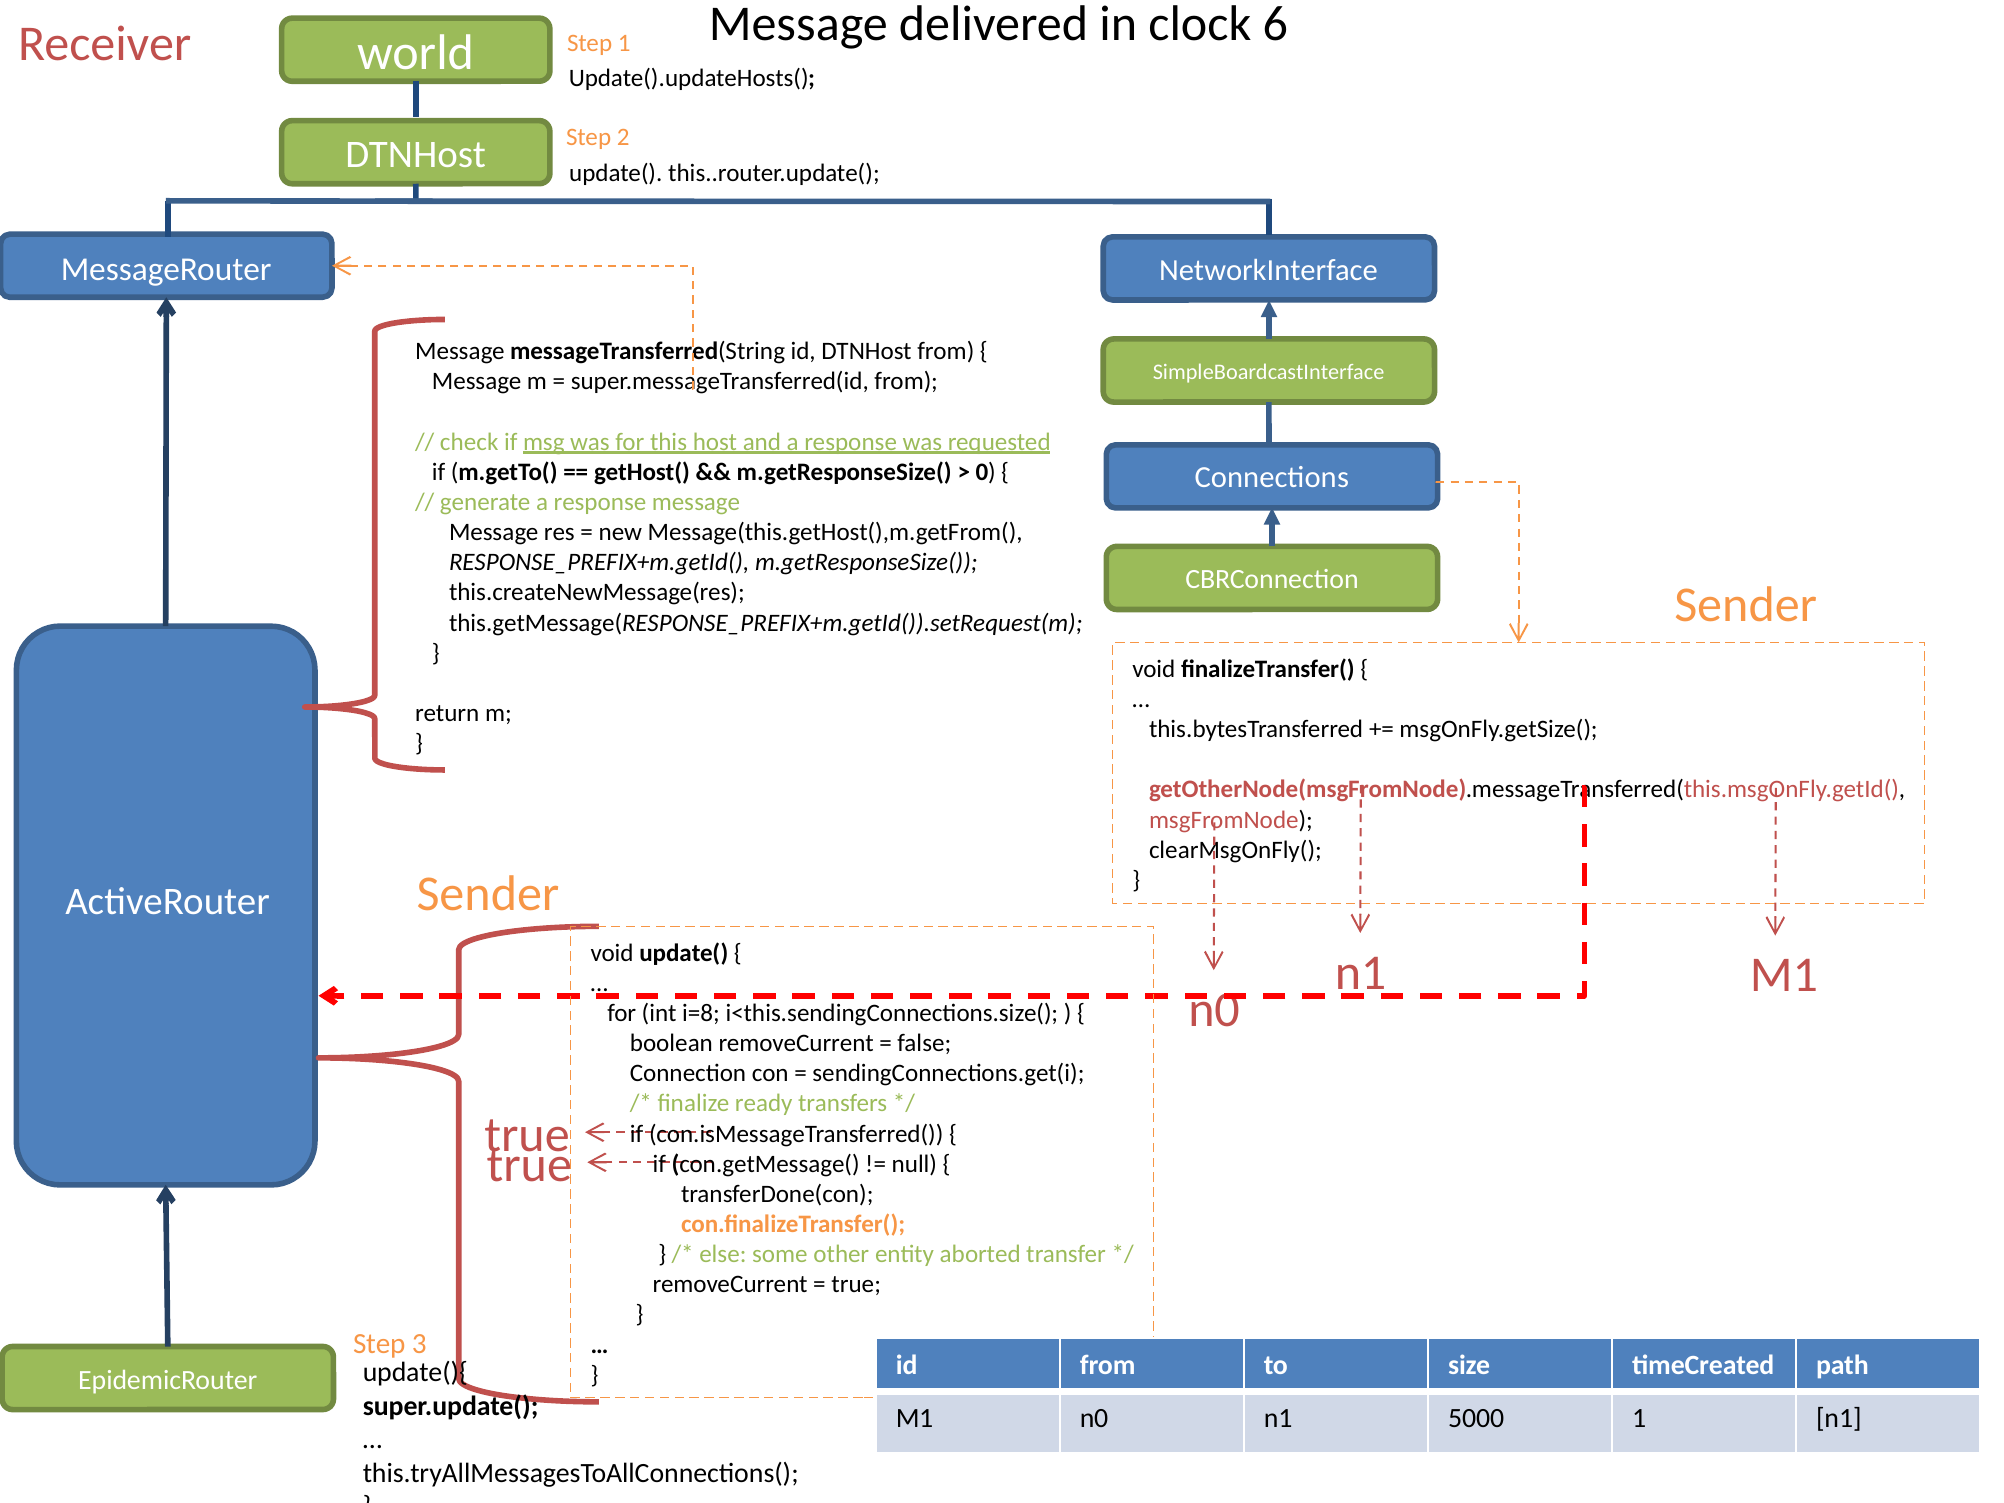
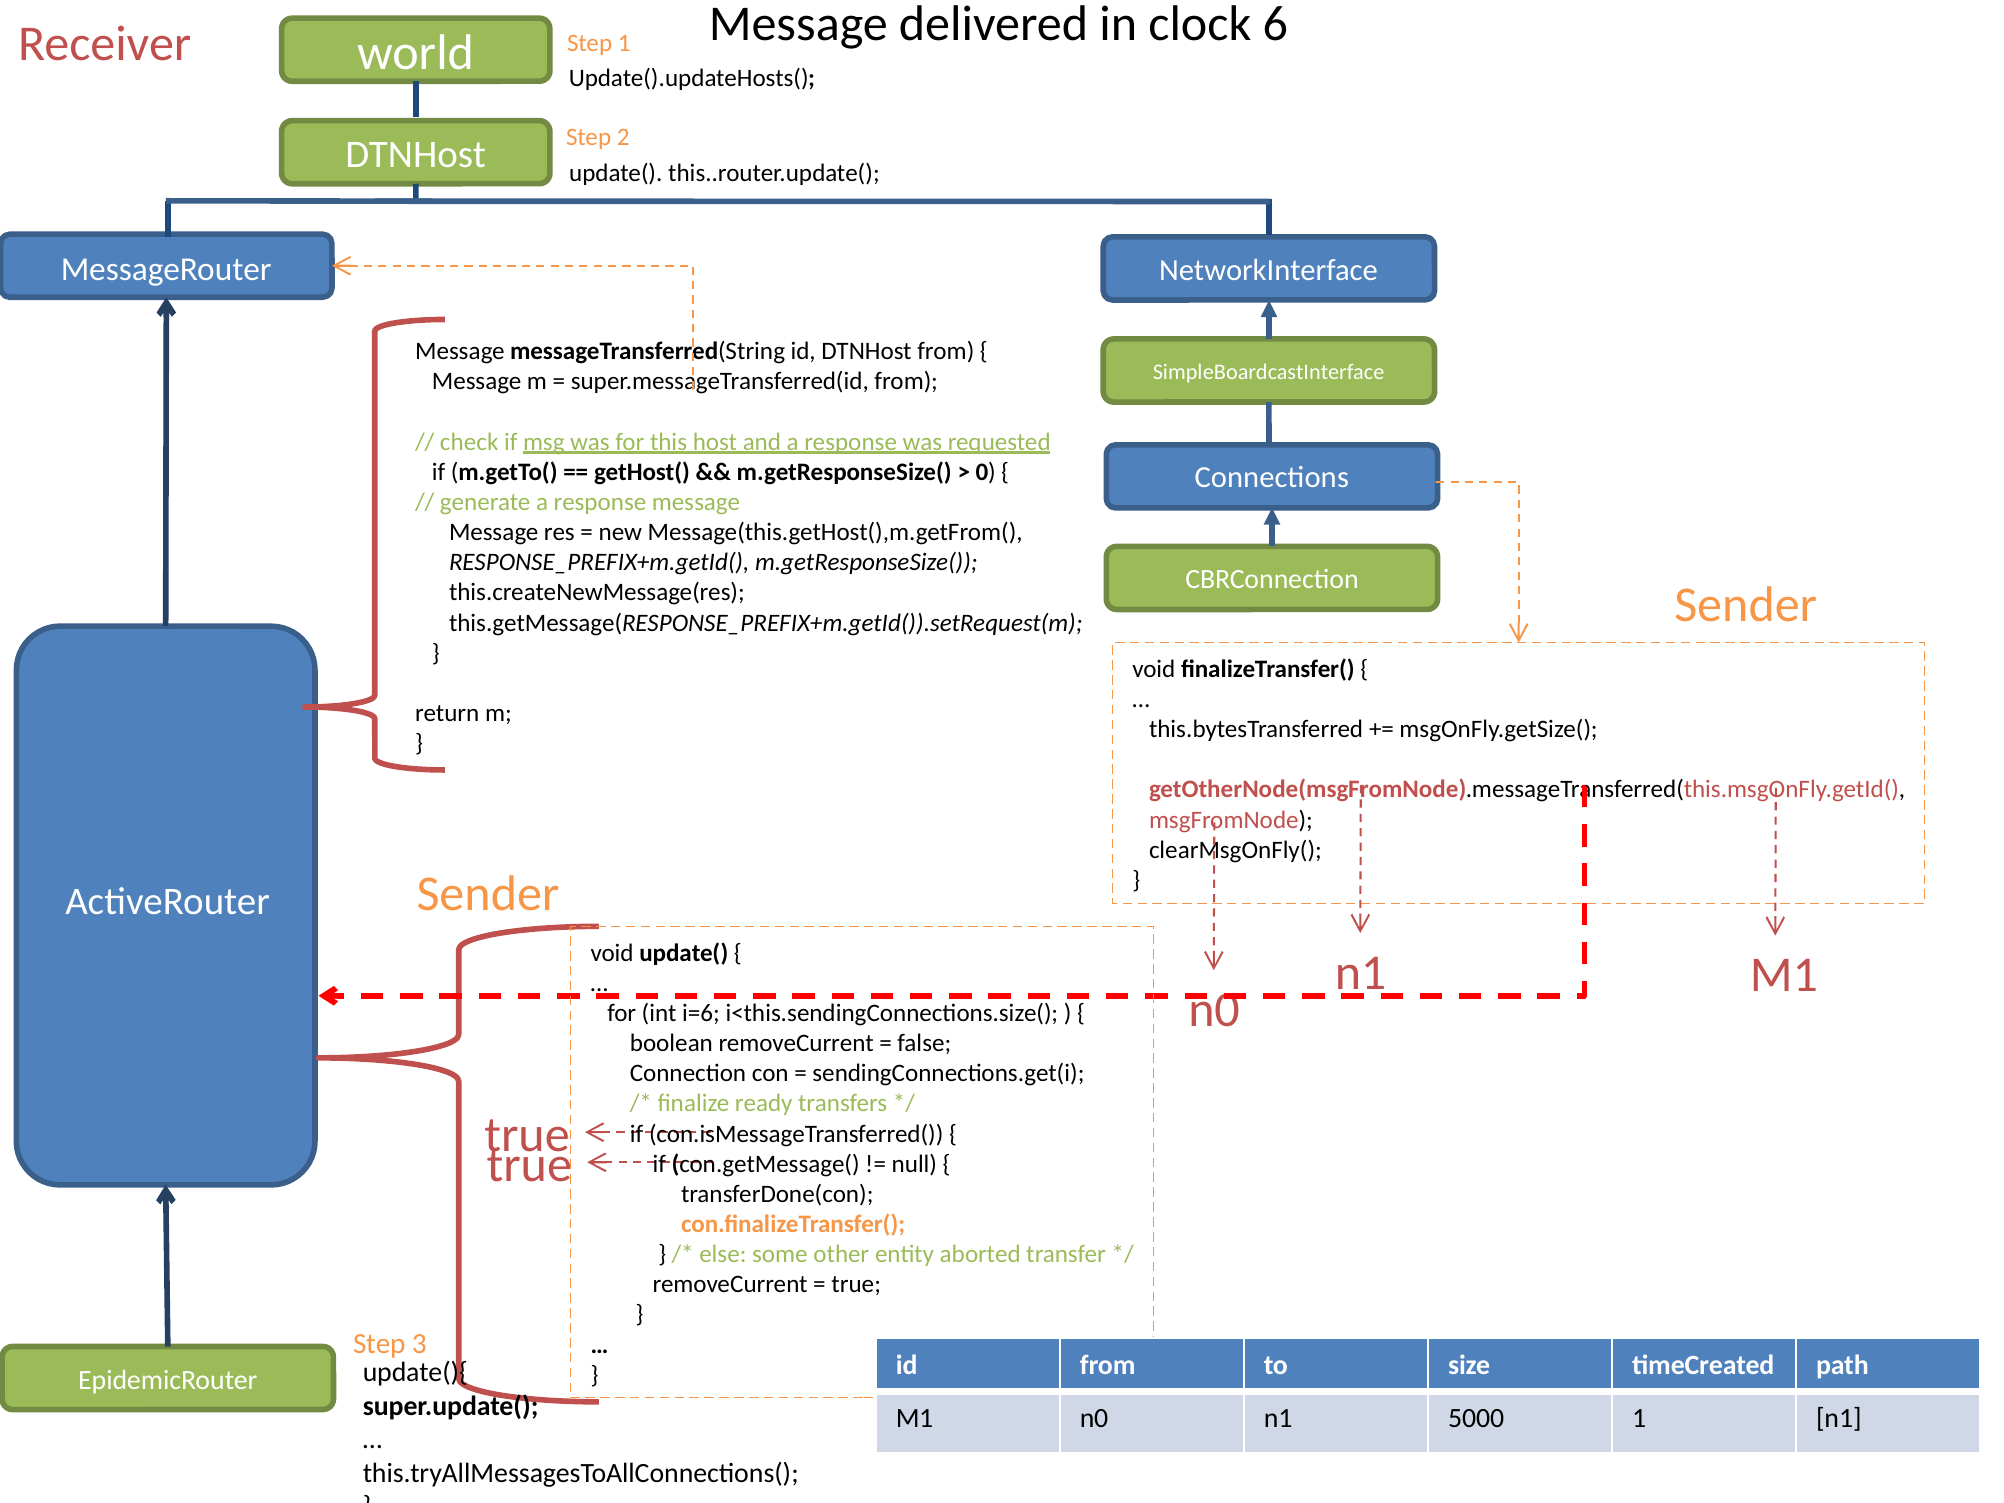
i=8: i=8 -> i=6 (701, 1013)
